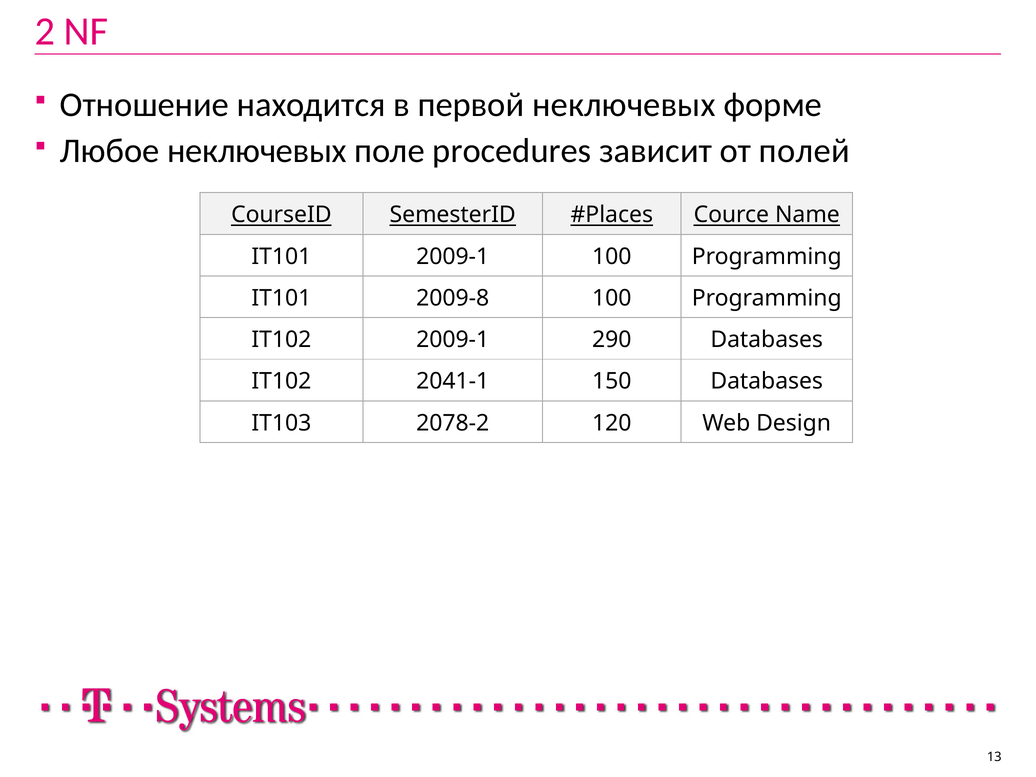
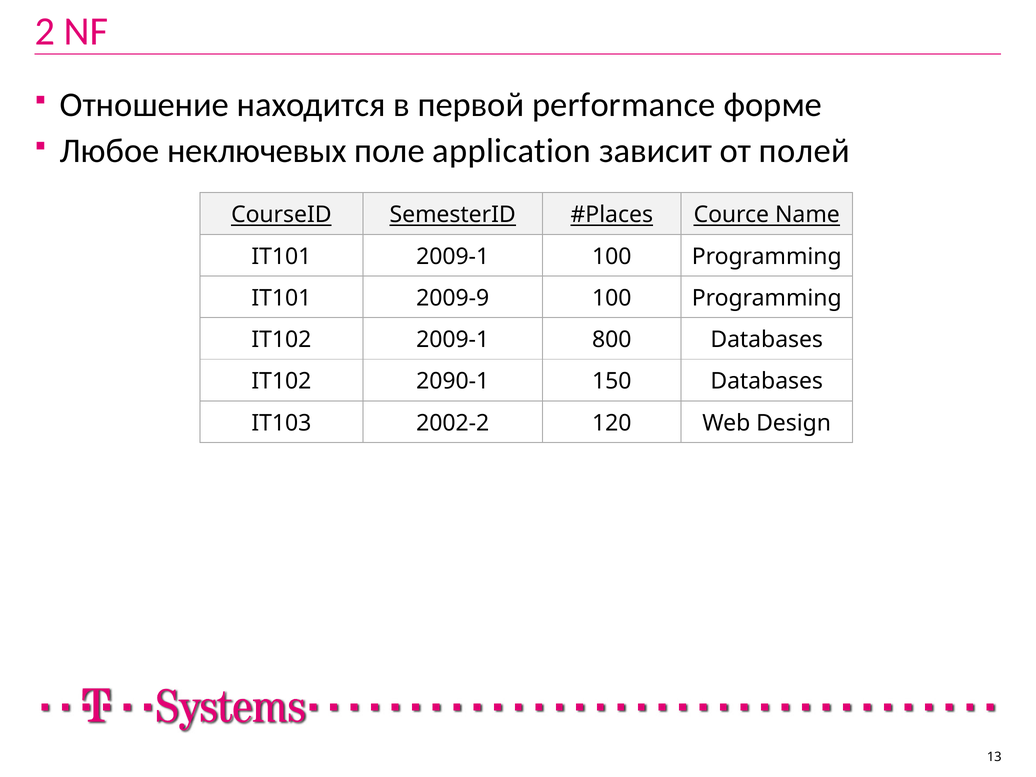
первой неключевых: неключевых -> performance (624, 105)
procedures: procedures -> application (512, 151)
2009-8: 2009-8 -> 2009-9 (453, 298)
290: 290 -> 800 (612, 340)
2041-1: 2041-1 -> 2090-1 (453, 381)
2078-2: 2078-2 -> 2002-2 (453, 423)
